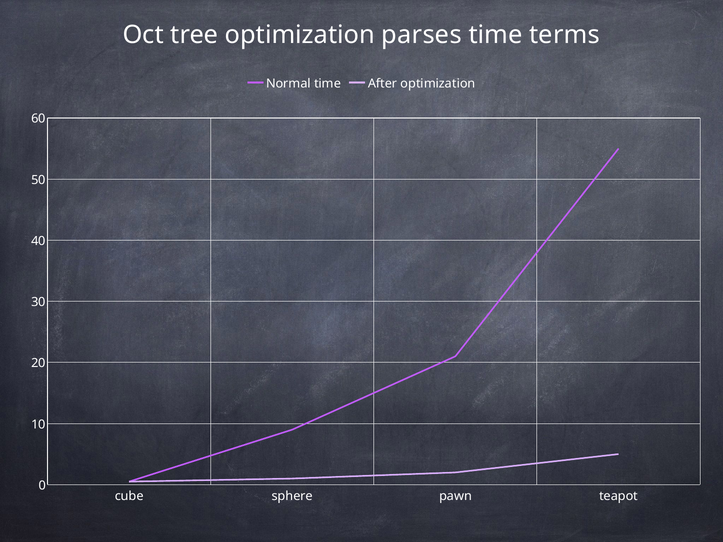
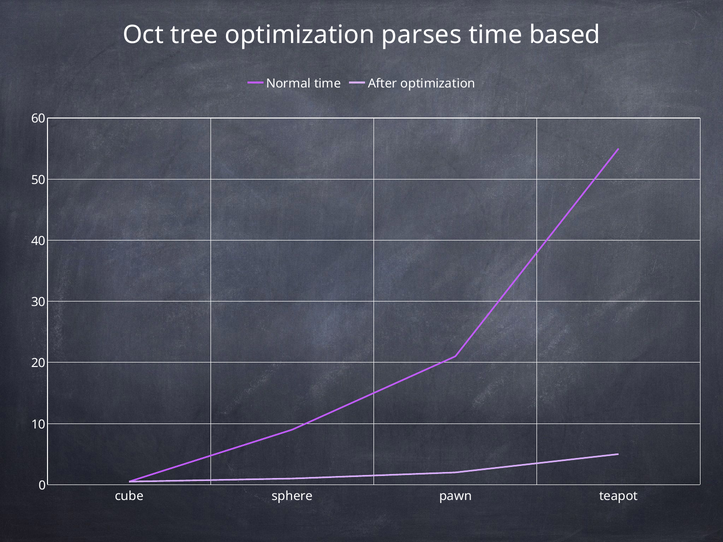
terms: terms -> based (565, 35)
